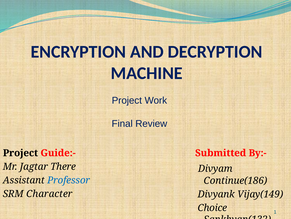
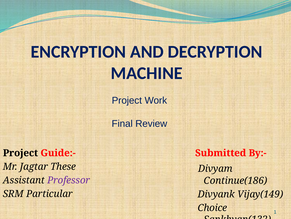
There: There -> These (63, 166)
Professor colour: blue -> purple (69, 180)
Character: Character -> Particular (49, 193)
